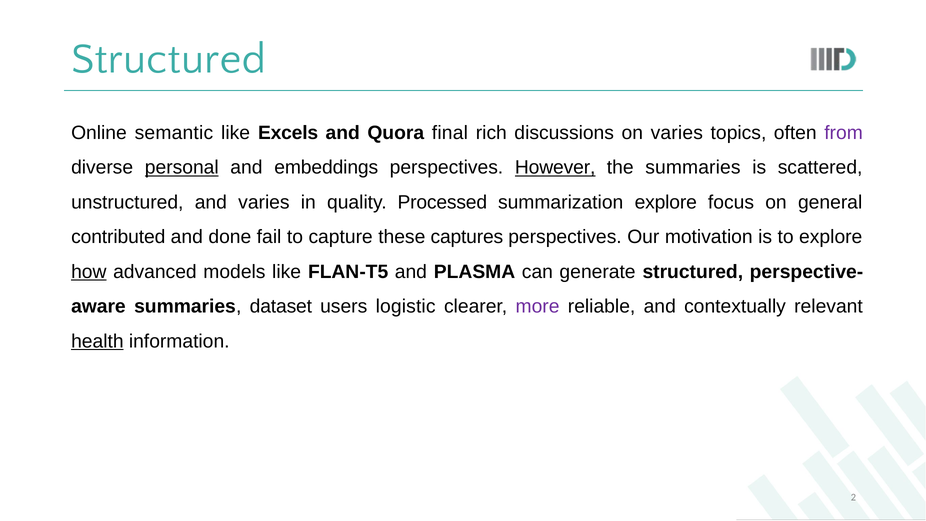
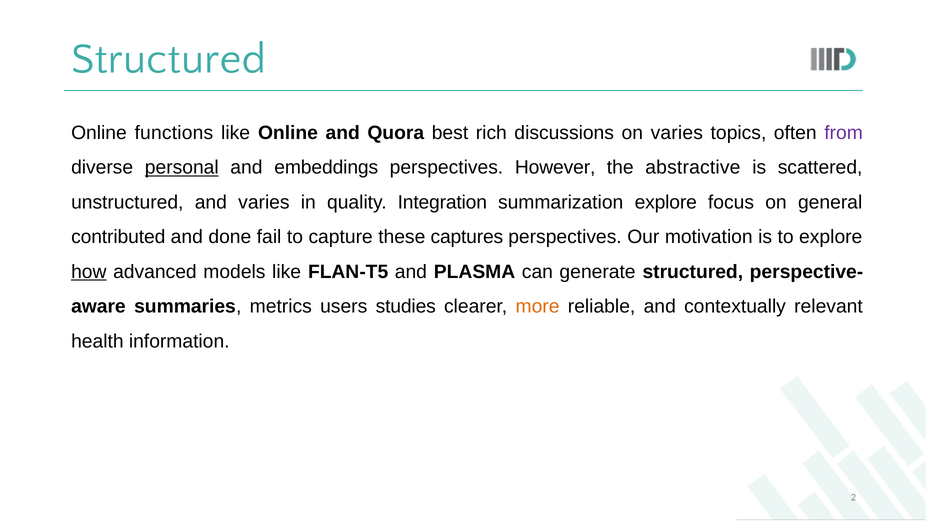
semantic: semantic -> functions (174, 133)
like Excels: Excels -> Online (288, 133)
final: final -> best (450, 133)
However underline: present -> none (555, 168)
the summaries: summaries -> abstractive (693, 168)
Processed: Processed -> Integration (442, 202)
dataset: dataset -> metrics (281, 306)
logistic: logistic -> studies (406, 306)
more colour: purple -> orange (538, 306)
health underline: present -> none (97, 341)
